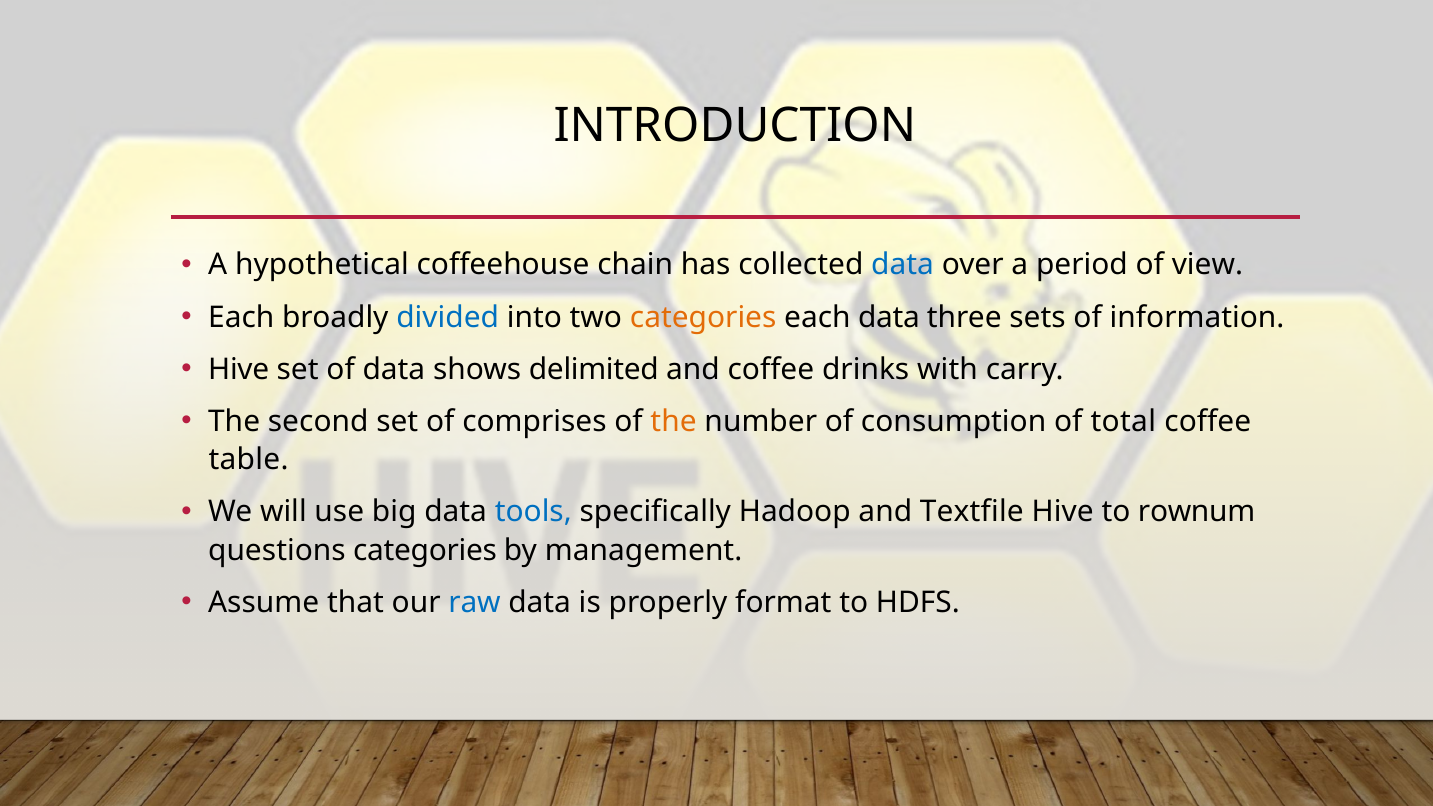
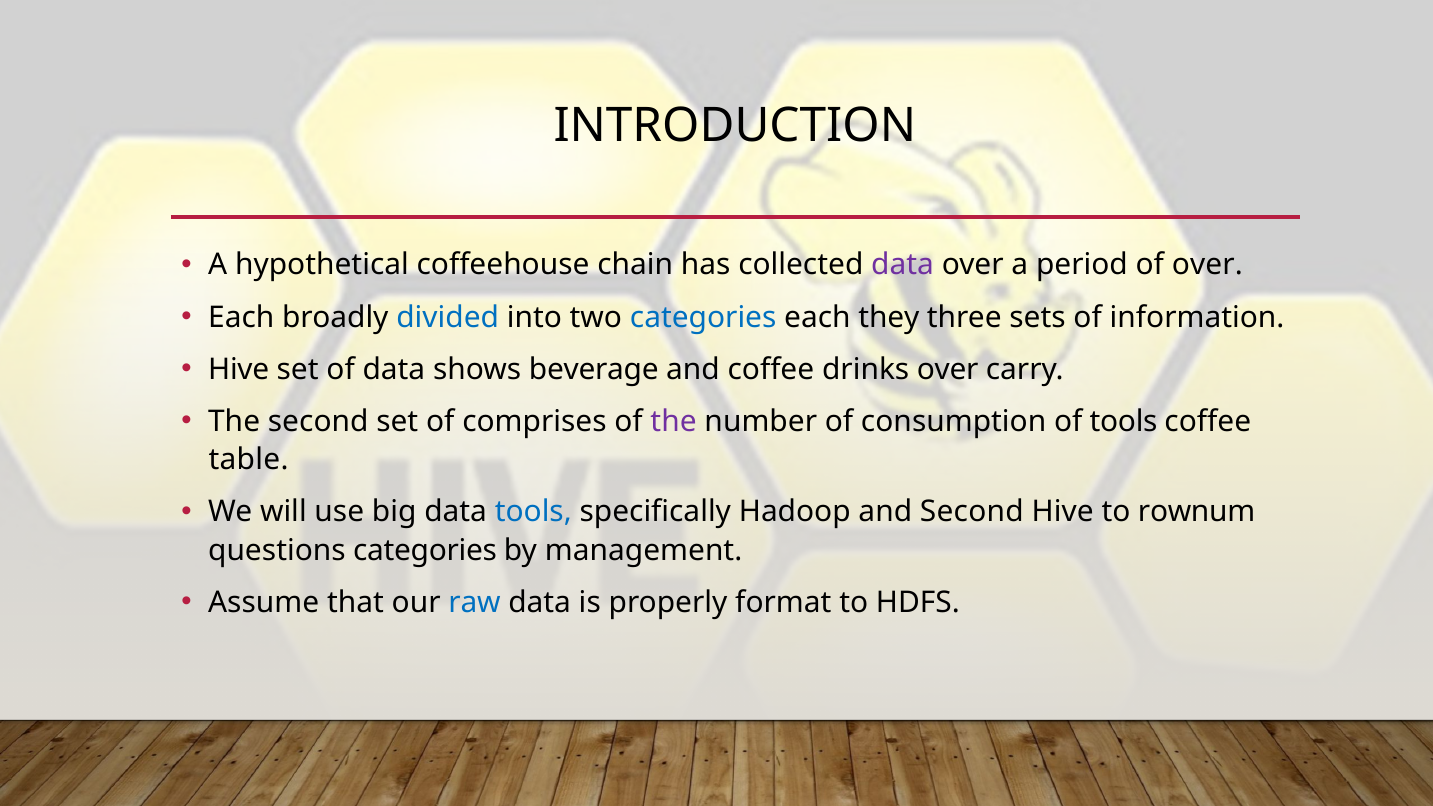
data colour: blue -> purple (903, 265)
of view: view -> over (1207, 265)
categories colour: orange -> blue (703, 317)
each data: data -> they (889, 317)
delimited: delimited -> beverage (594, 369)
drinks with: with -> over (948, 369)
the colour: orange -> purple (674, 422)
of total: total -> tools (1124, 422)
and Textfile: Textfile -> Second (972, 512)
